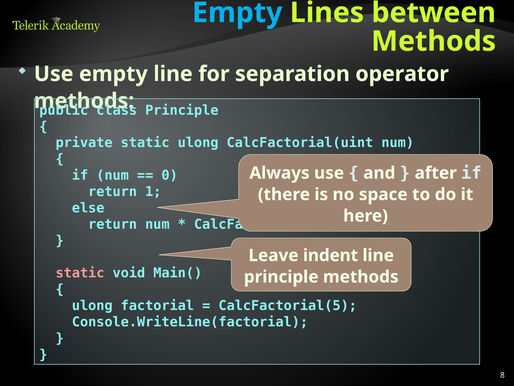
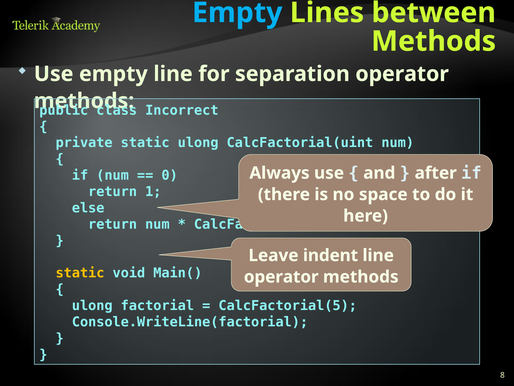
Principle: Principle -> Incorrect (182, 110)
static colour: pink -> yellow (80, 273)
principle: principle -> operator (281, 277)
